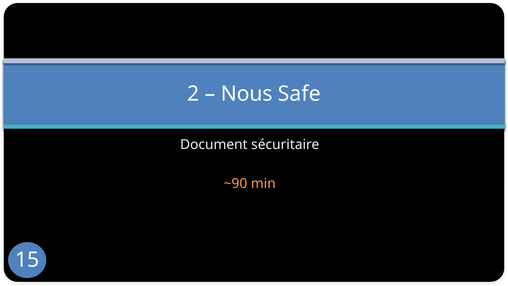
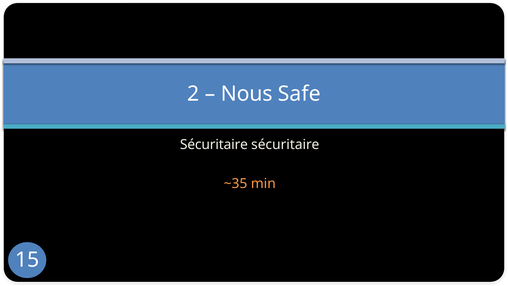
Document: Document -> Sécuritaire (214, 144)
~90: ~90 -> ~35 (235, 184)
